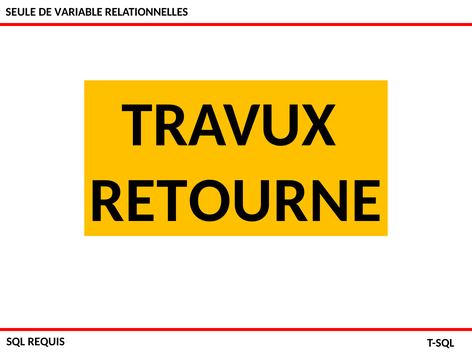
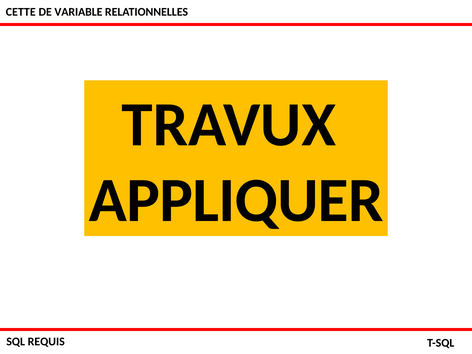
SEULE: SEULE -> CETTE (21, 12)
RETOURNE: RETOURNE -> APPLIQUER (236, 200)
